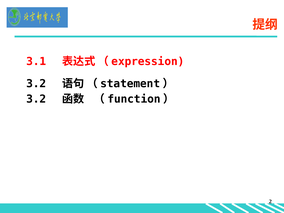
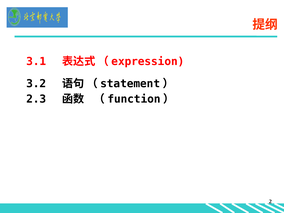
3.2: 3.2 -> 2.3 (36, 99)
